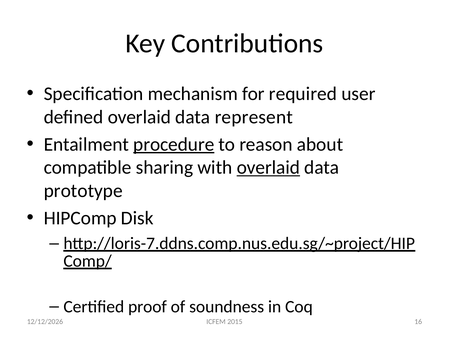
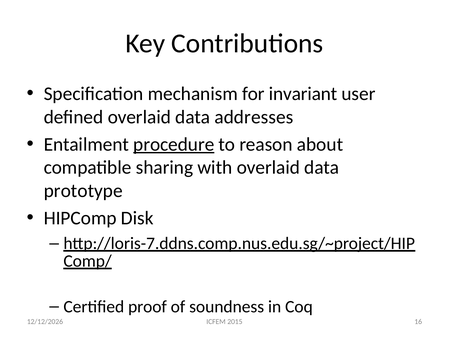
required: required -> invariant (303, 94)
represent: represent -> addresses (254, 117)
overlaid underline: present -> none (268, 167)
